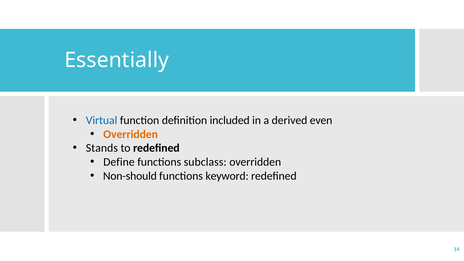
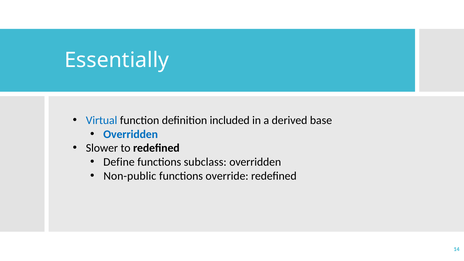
even: even -> base (321, 120)
Overridden colour: orange -> blue (131, 134)
Stands: Stands -> Slower (102, 148)
Non-should: Non-should -> Non-public (130, 176)
keyword: keyword -> override (227, 176)
